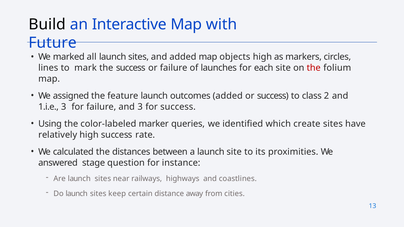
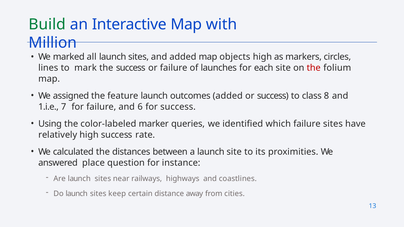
Build colour: black -> green (47, 24)
Future: Future -> Million (53, 43)
2: 2 -> 8 (326, 96)
1.i.e 3: 3 -> 7 (64, 107)
and 3: 3 -> 6 (140, 107)
which create: create -> failure (307, 124)
stage: stage -> place (93, 163)
